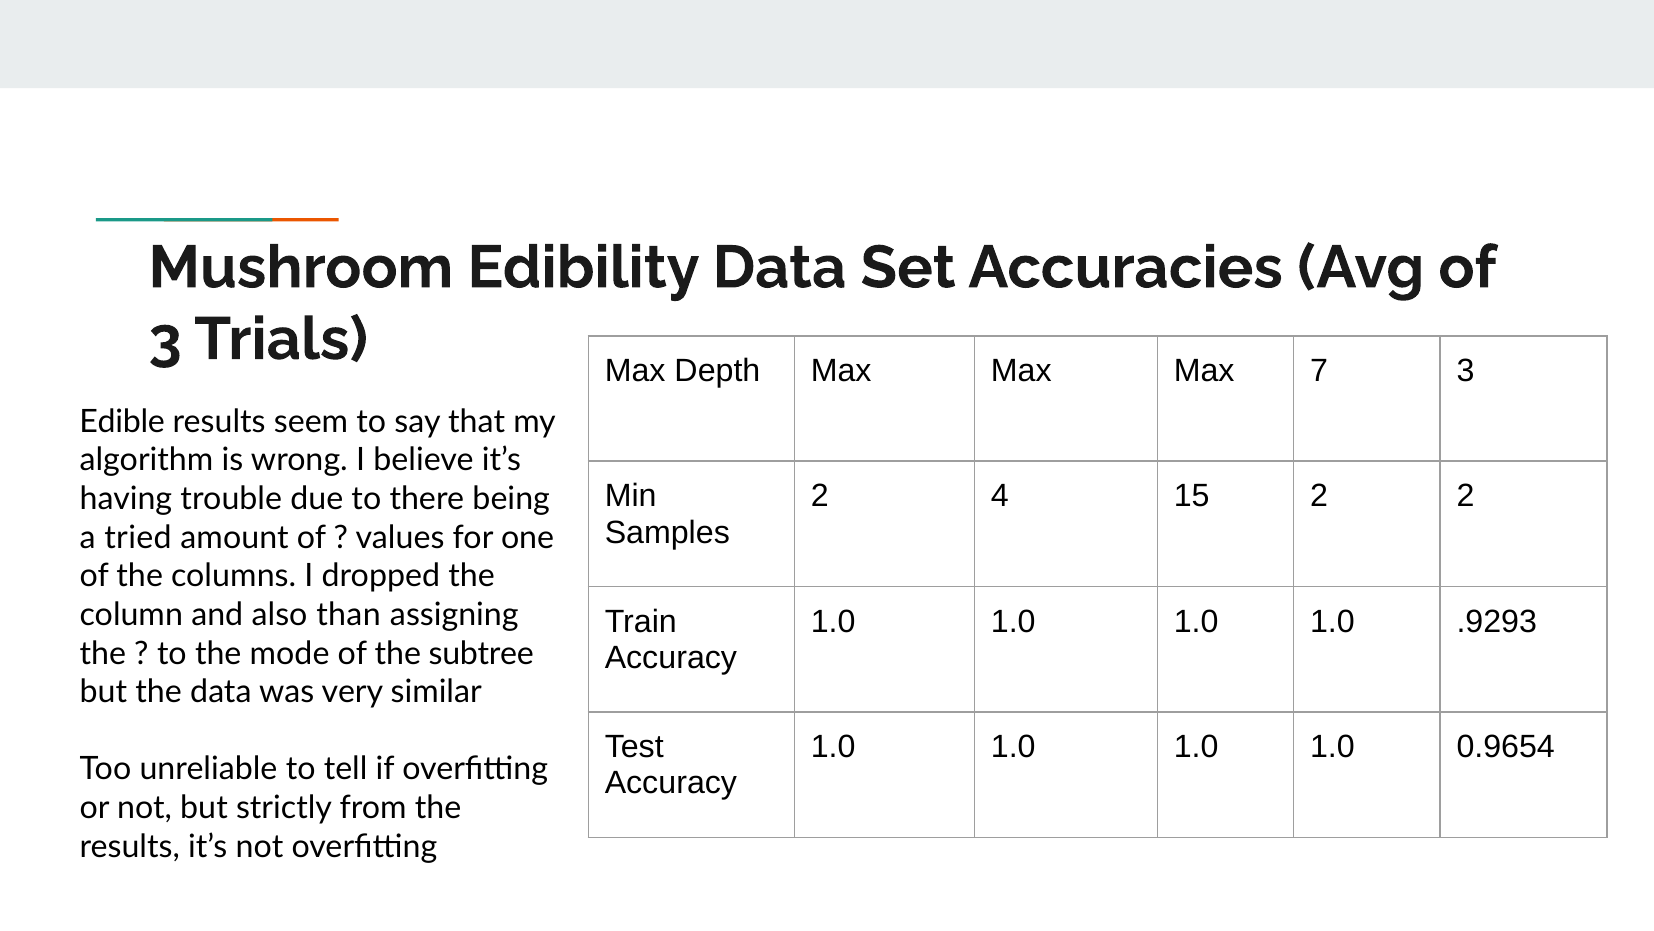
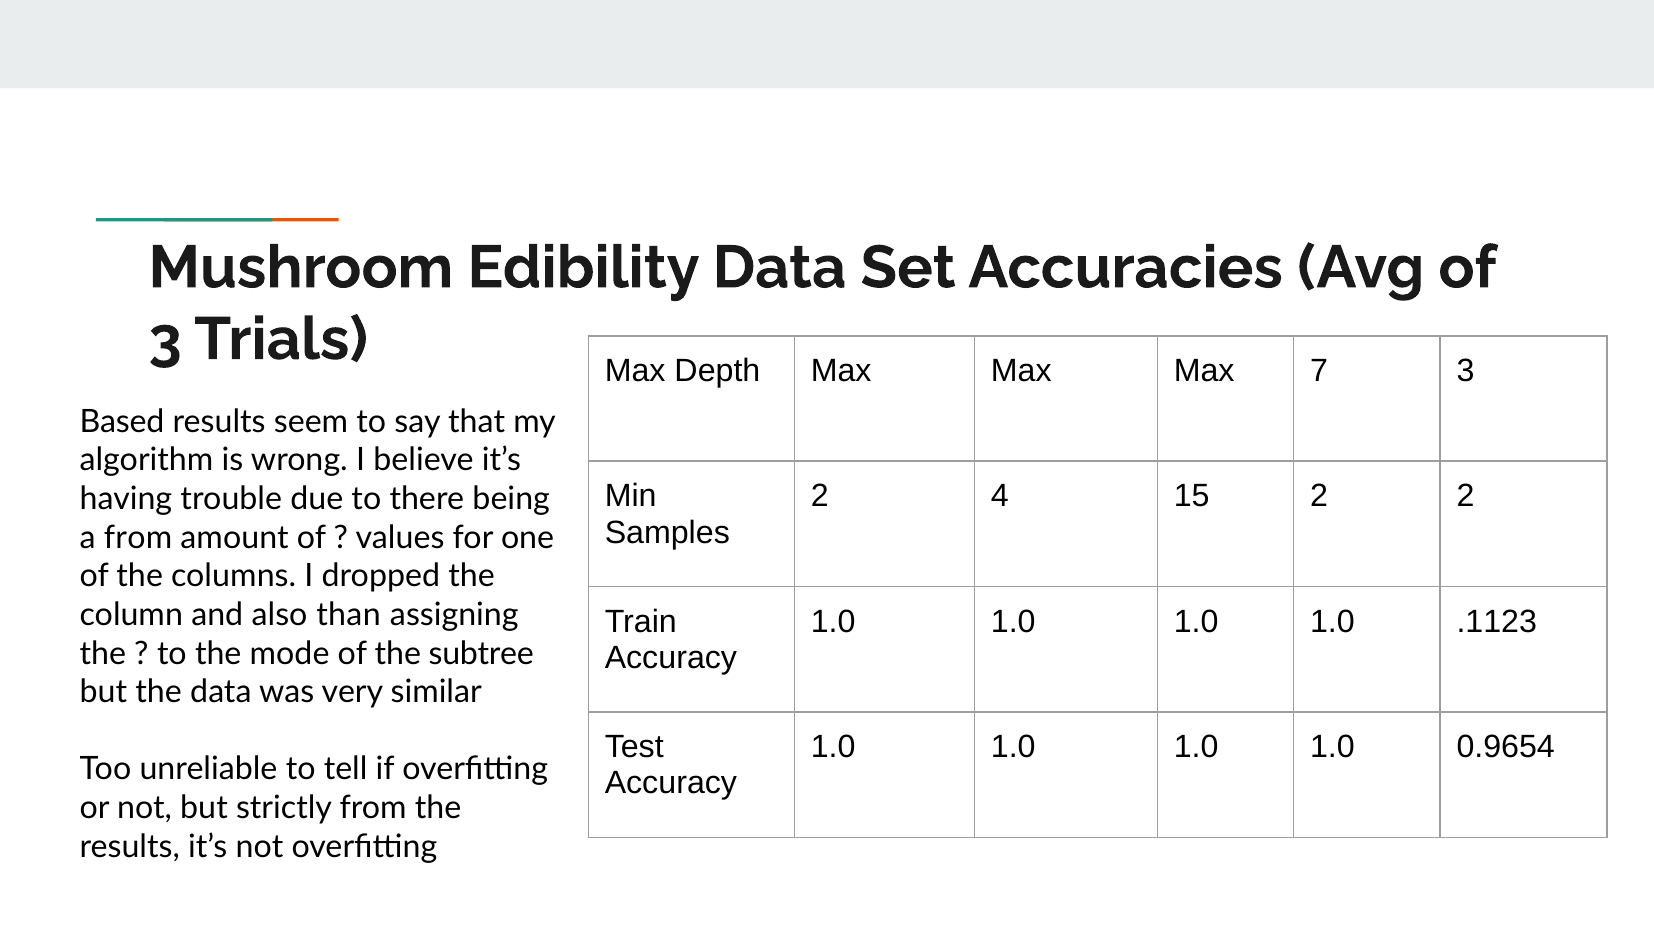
Edible: Edible -> Based (122, 421)
a tried: tried -> from (138, 537)
.9293: .9293 -> .1123 (1497, 621)
